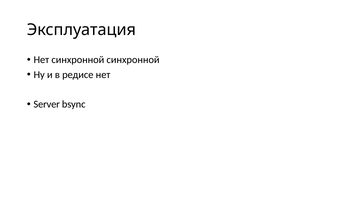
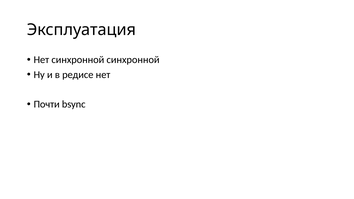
Server: Server -> Почти (47, 104)
